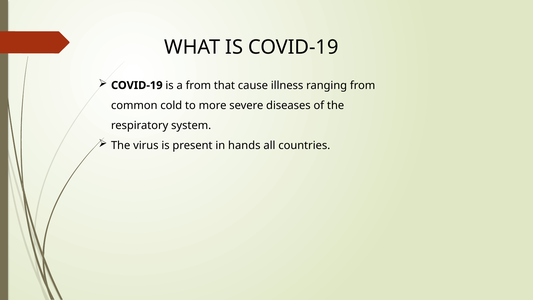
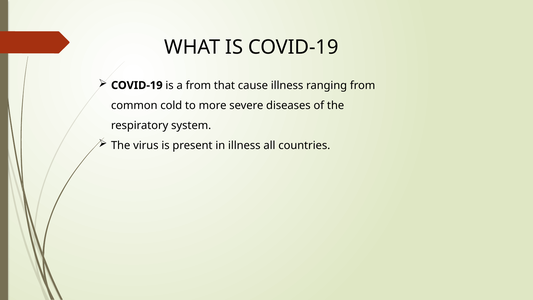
in hands: hands -> illness (244, 145)
